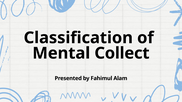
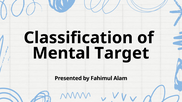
Collect: Collect -> Target (122, 53)
